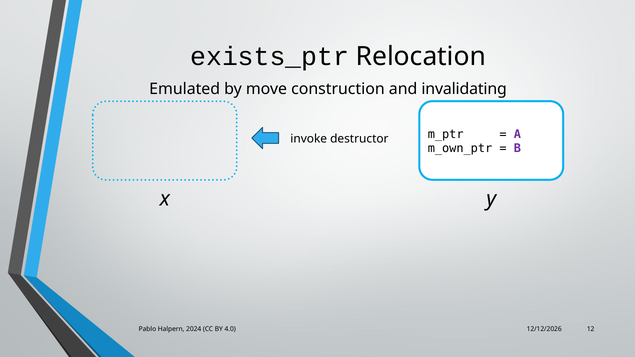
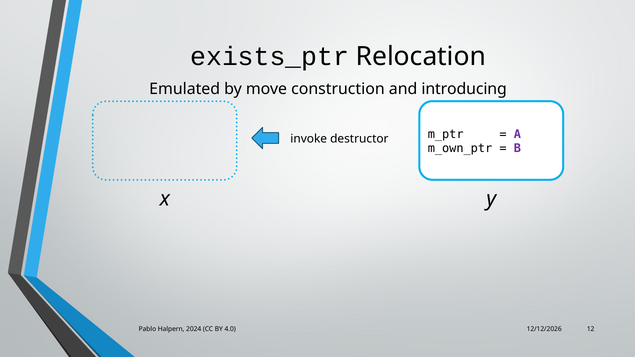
invalidating: invalidating -> introducing (464, 89)
